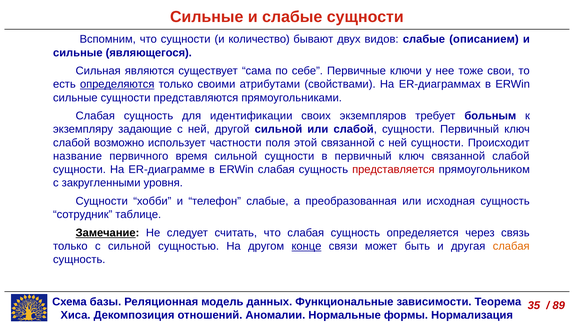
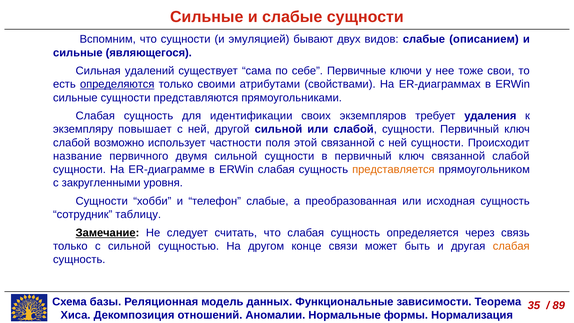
количество: количество -> эмуляцией (259, 39)
являются: являются -> удалений (150, 71)
больным: больным -> удаления (490, 116)
задающие: задающие -> повышает (145, 129)
время: время -> двумя (191, 156)
представляется colour: red -> orange (393, 169)
таблице: таблице -> таблицу (138, 214)
конце underline: present -> none (306, 246)
